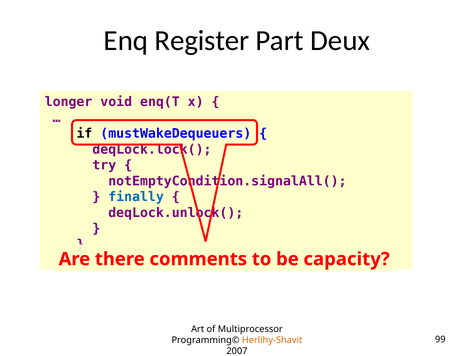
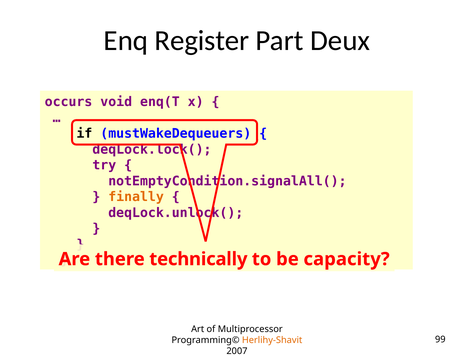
longer: longer -> occurs (69, 102)
finally colour: blue -> orange (136, 197)
comments: comments -> technically (198, 259)
